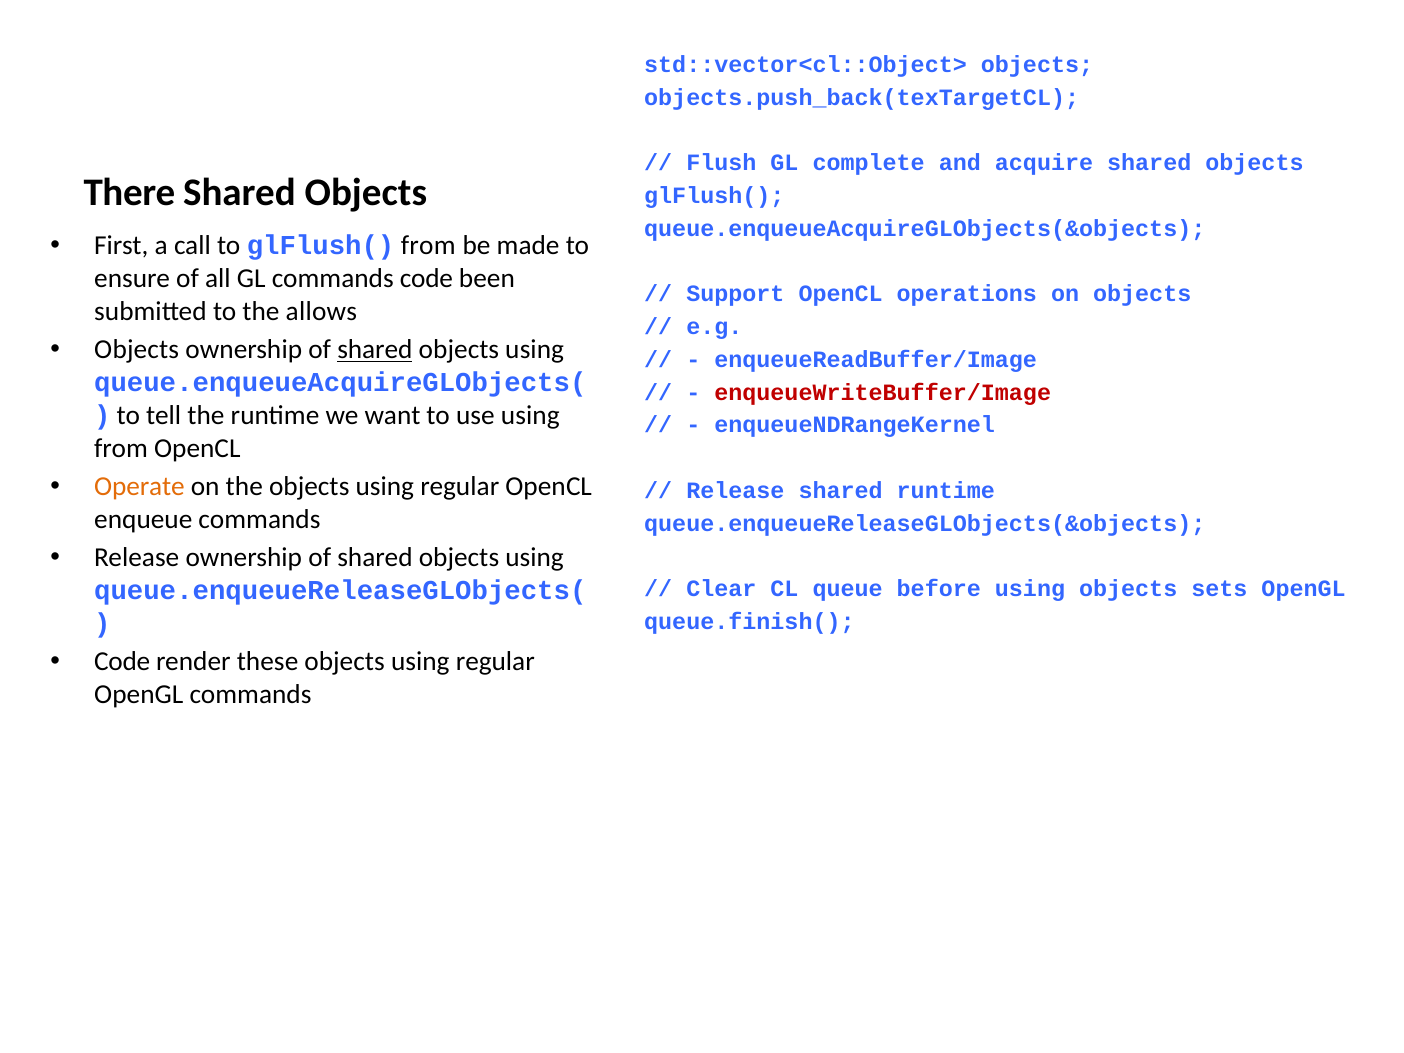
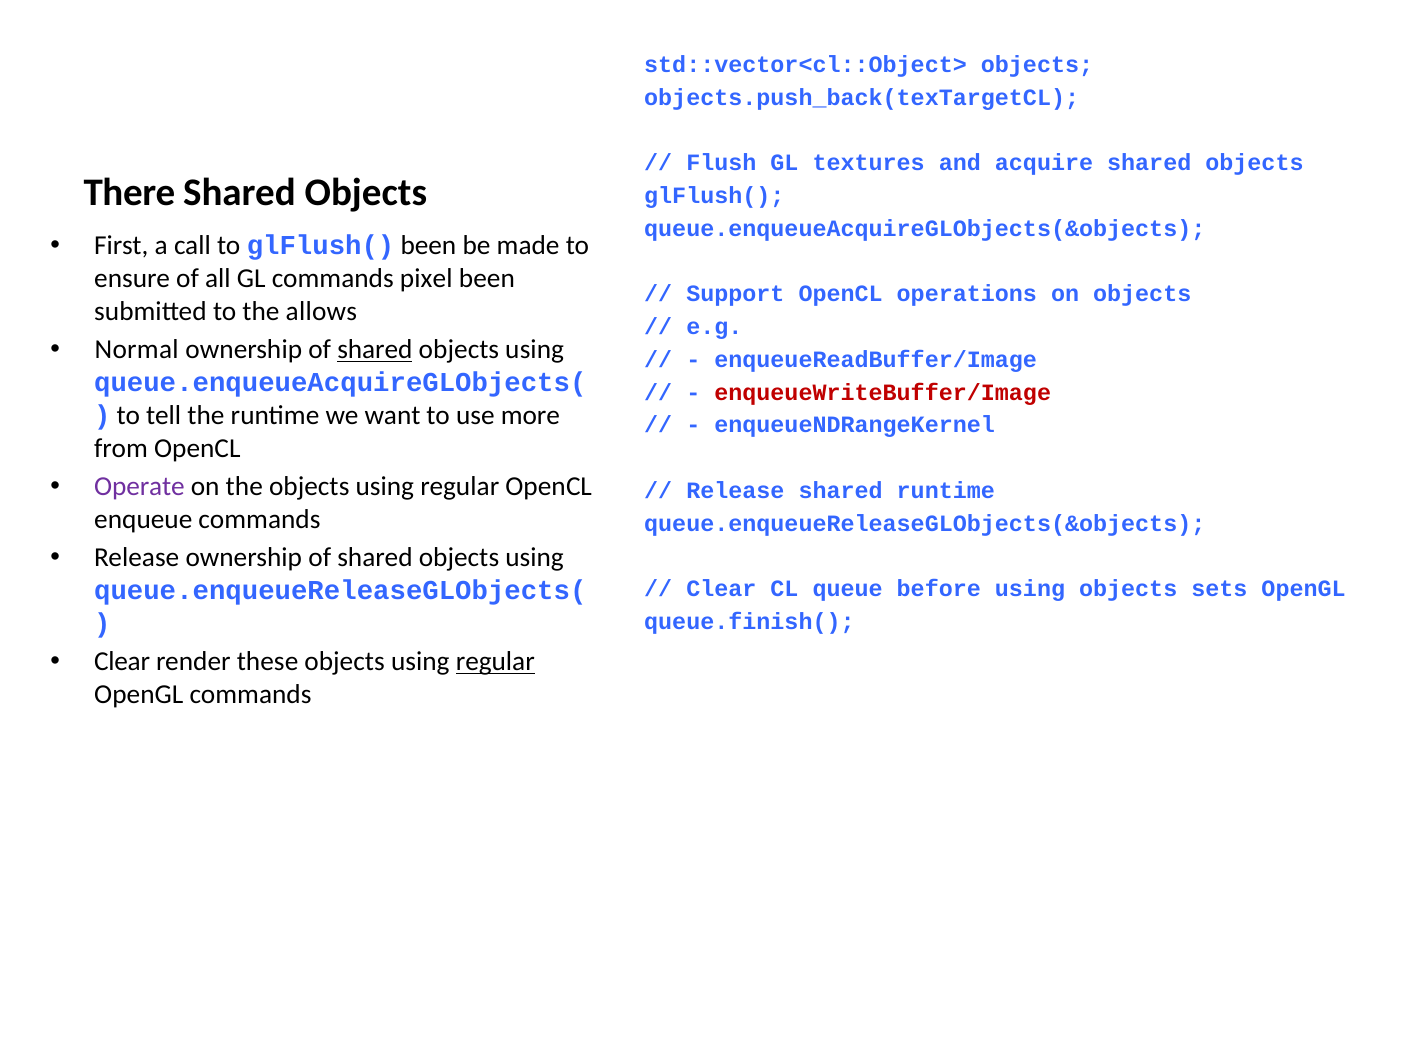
complete: complete -> textures (869, 163)
glFlush( from: from -> been (428, 246)
commands code: code -> pixel (426, 279)
Objects: Objects -> Normal (137, 350)
use using: using -> more (530, 415)
Operate colour: orange -> purple (139, 486)
Code: Code -> Clear (122, 662)
regular underline: none -> present (495, 662)
